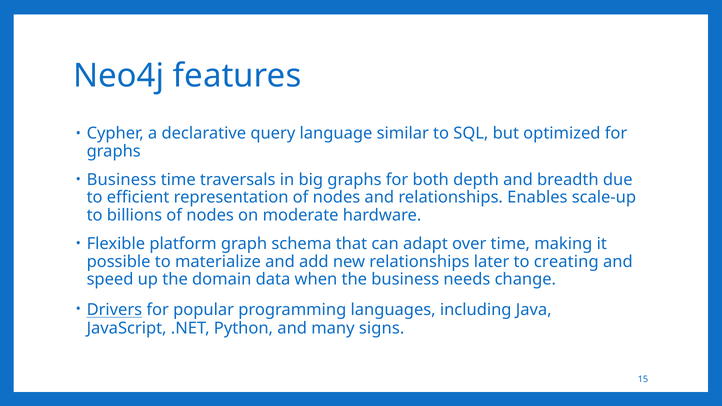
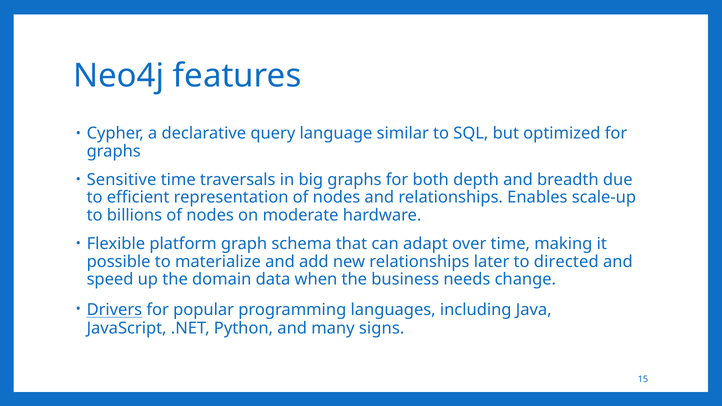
Business: Business -> Sensitive (121, 180)
creating: creating -> directed (566, 262)
